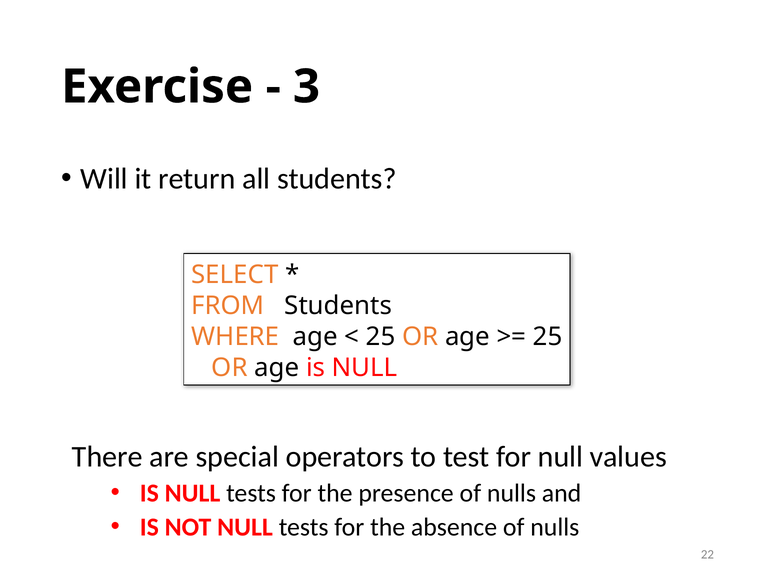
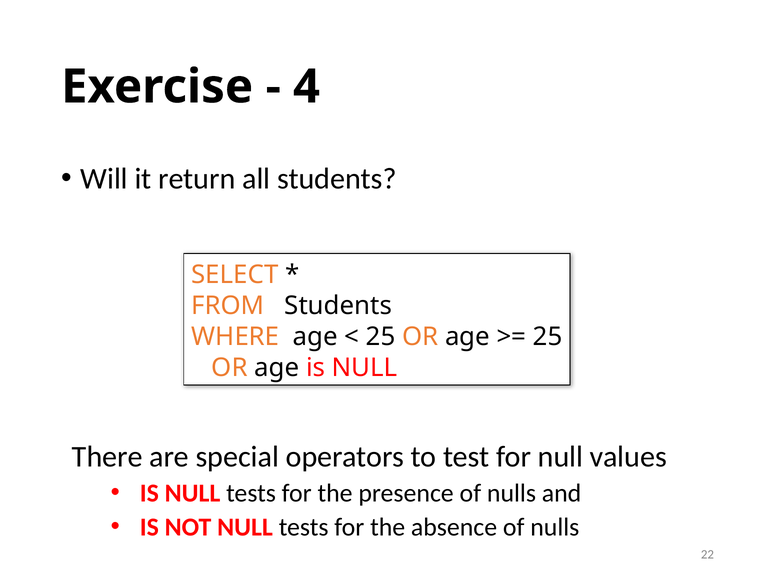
3: 3 -> 4 (306, 87)
